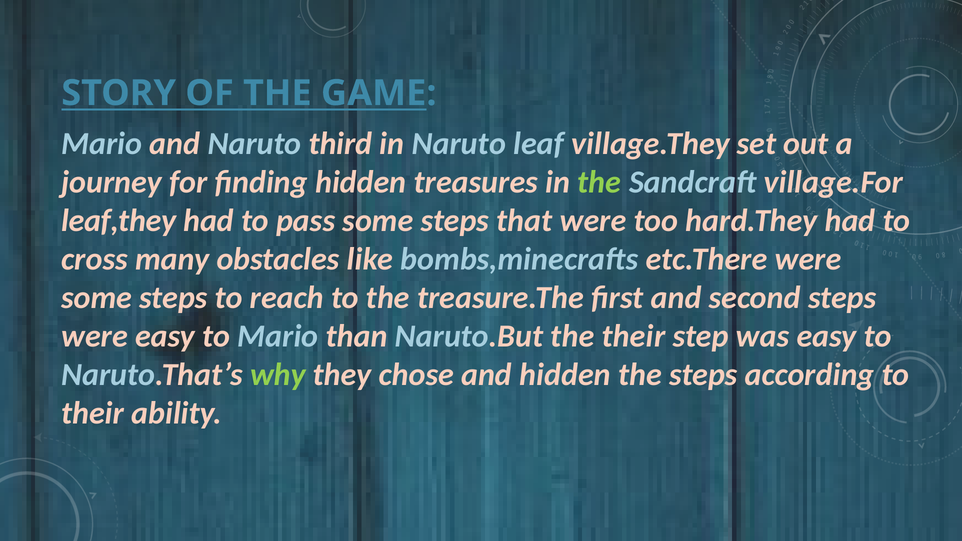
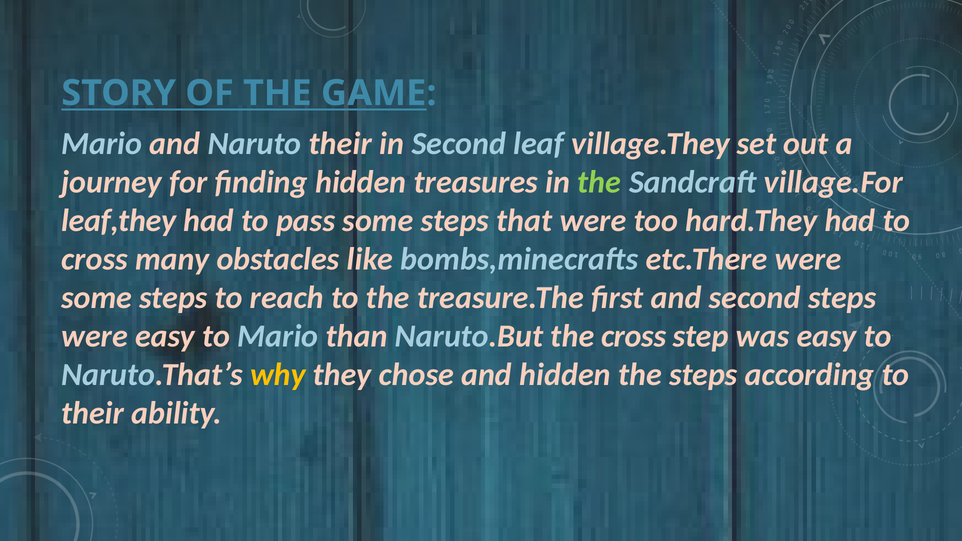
Naruto third: third -> their (340, 144)
in Naruto: Naruto -> Second (459, 144)
the their: their -> cross (634, 336)
why colour: light green -> yellow (278, 375)
